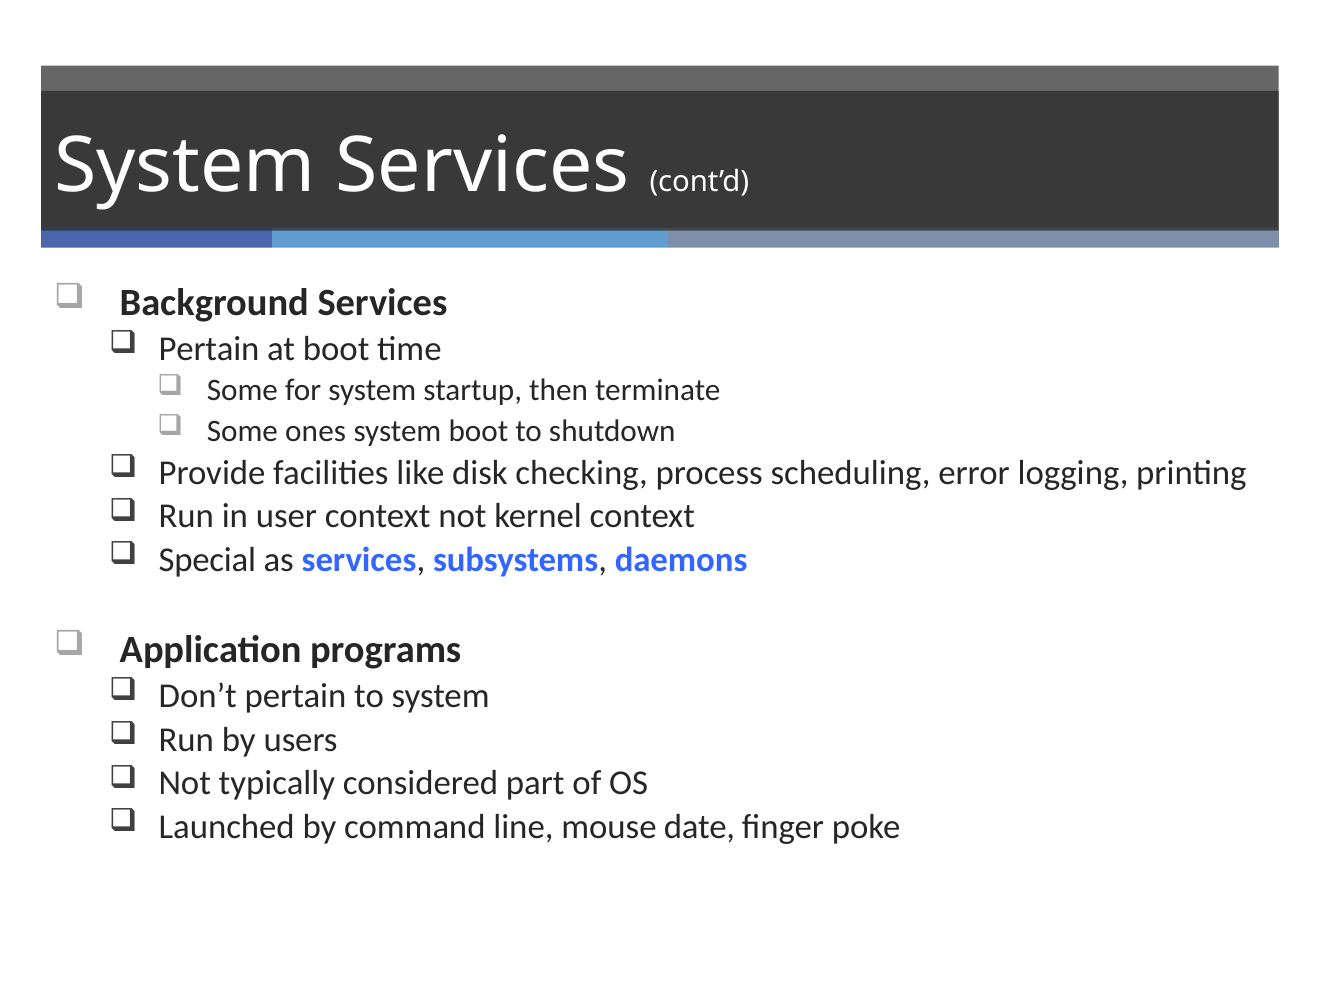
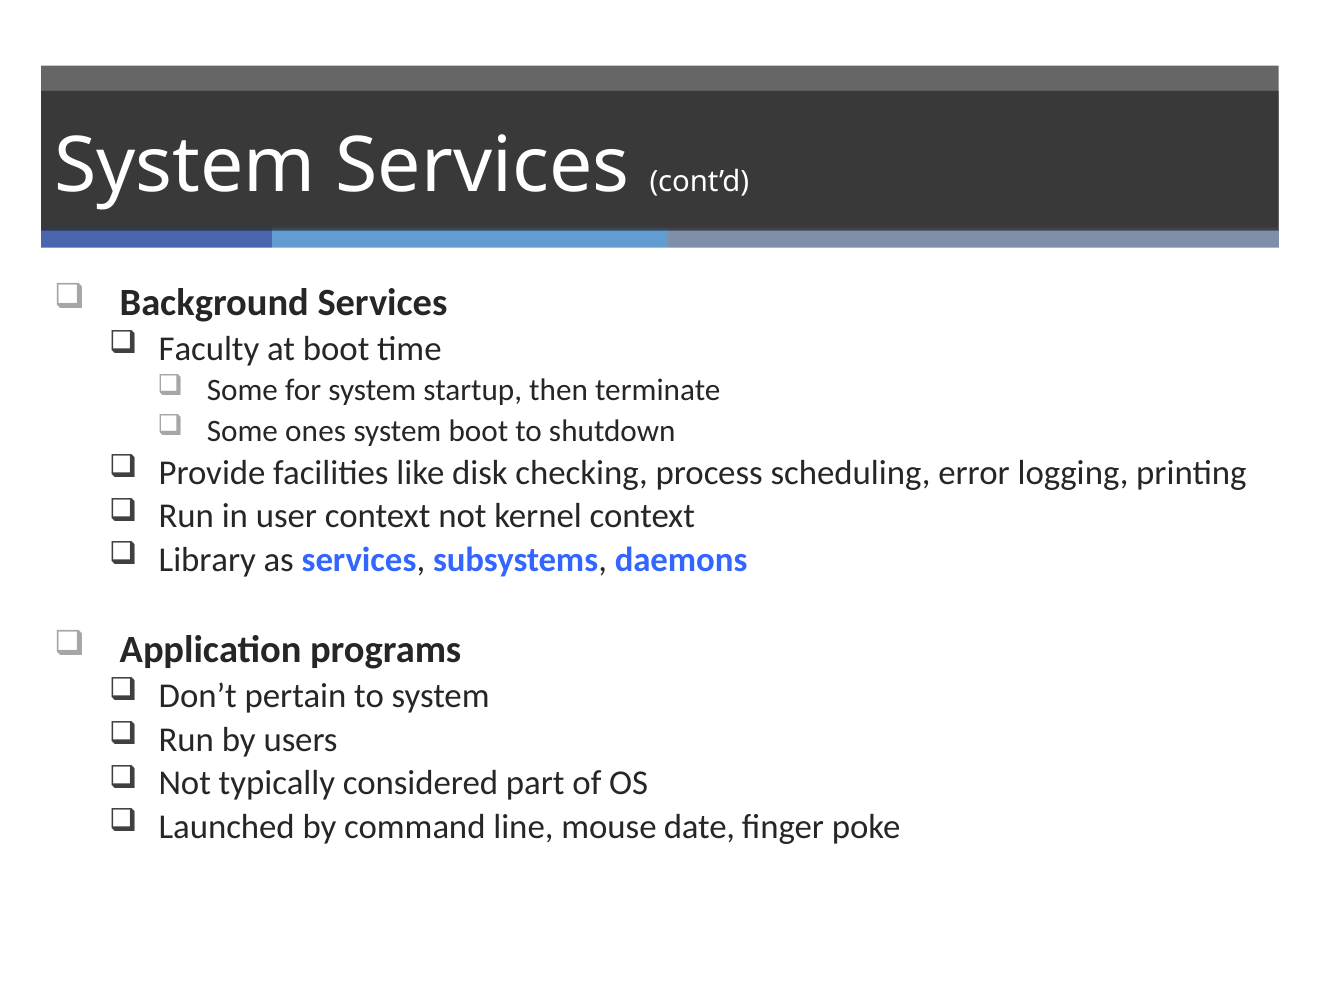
Pertain: Pertain -> Faculty (209, 349)
Special: Special -> Library (207, 560)
